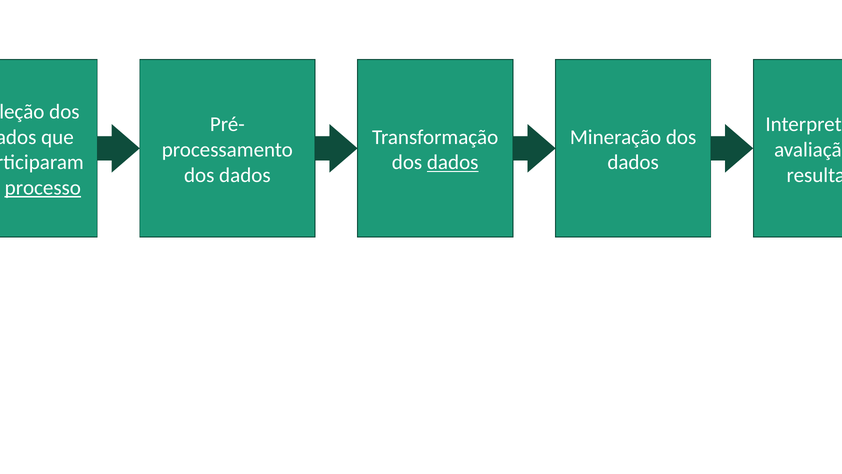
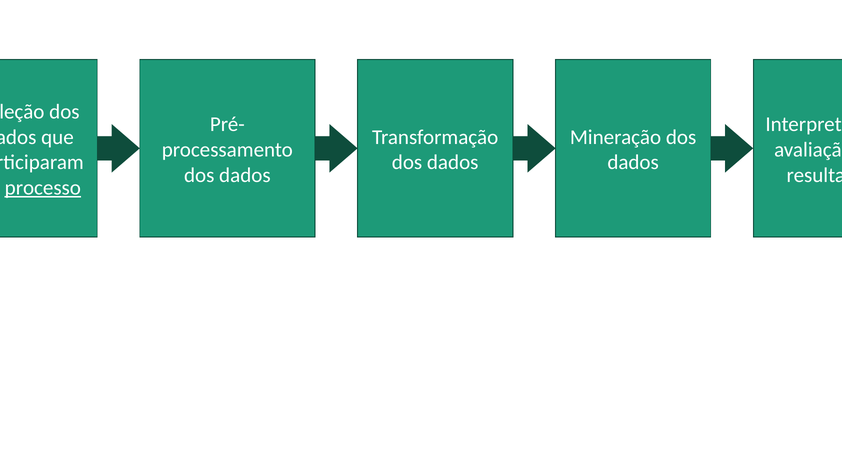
dados underline: present -> none (453, 162)
